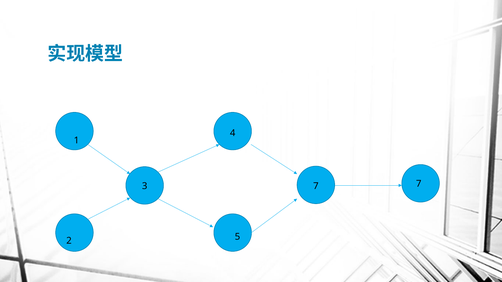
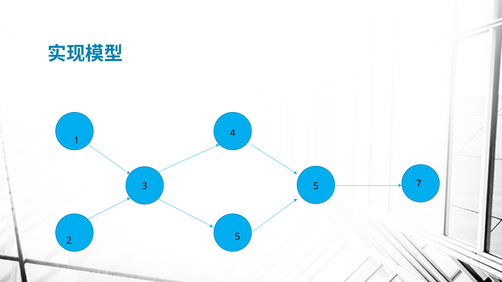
3 7: 7 -> 5 (316, 186)
